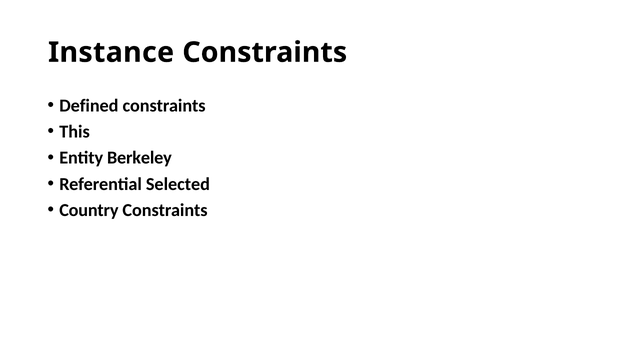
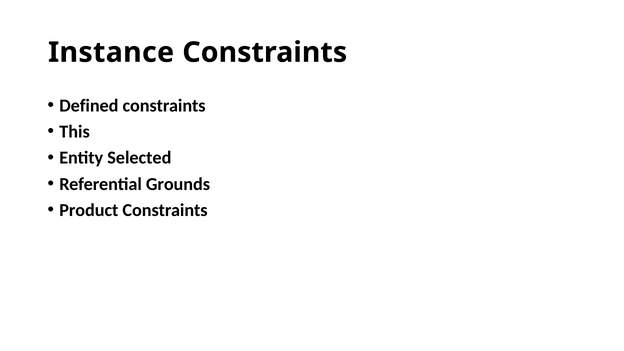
Berkeley: Berkeley -> Selected (139, 158)
Selected: Selected -> Grounds (178, 184)
Country: Country -> Product (89, 210)
